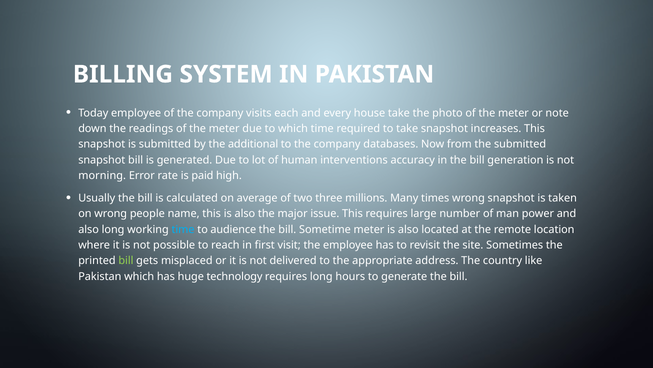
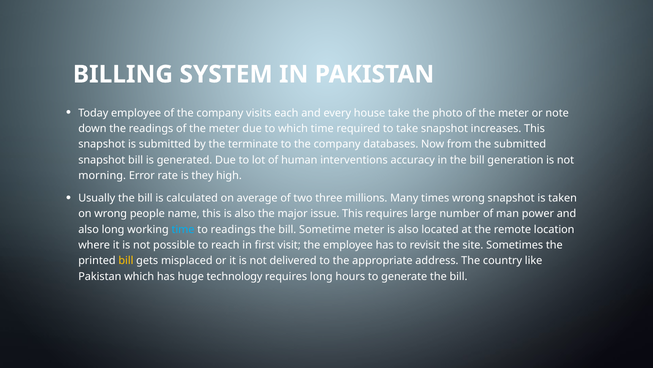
additional: additional -> terminate (253, 144)
paid: paid -> they (202, 175)
to audience: audience -> readings (233, 229)
bill colour: light green -> yellow (126, 260)
